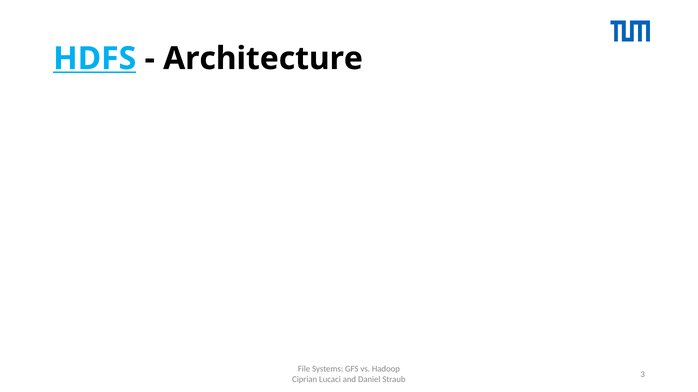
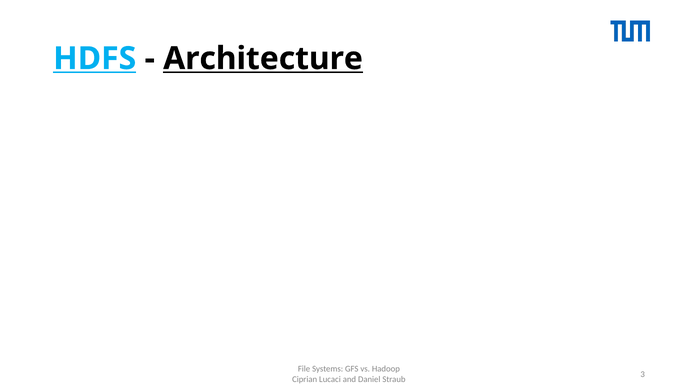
Architecture underline: none -> present (263, 59)
